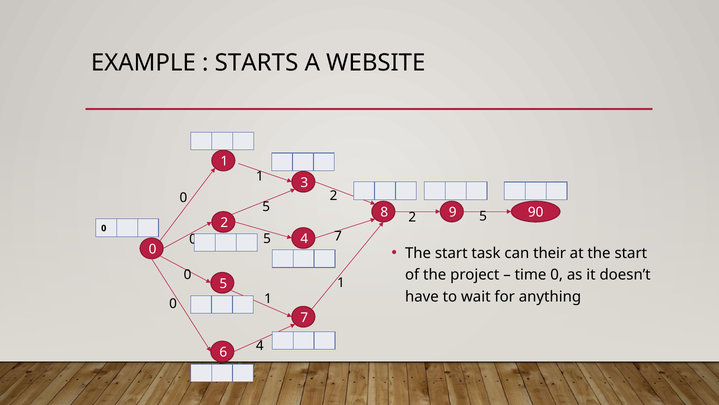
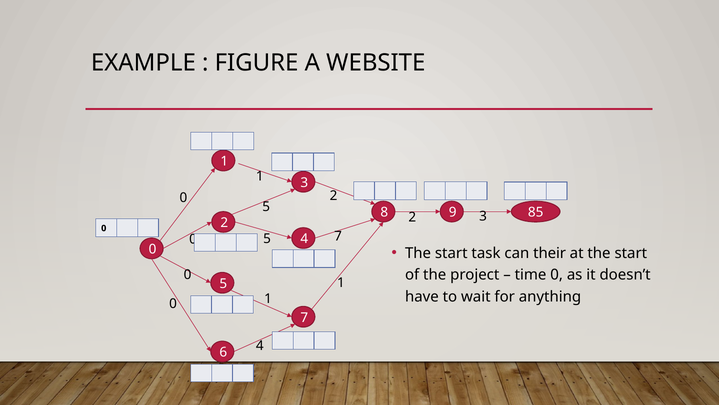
STARTS: STARTS -> FIGURE (257, 63)
90: 90 -> 85 (536, 212)
5: 5 -> 3 (483, 216)
